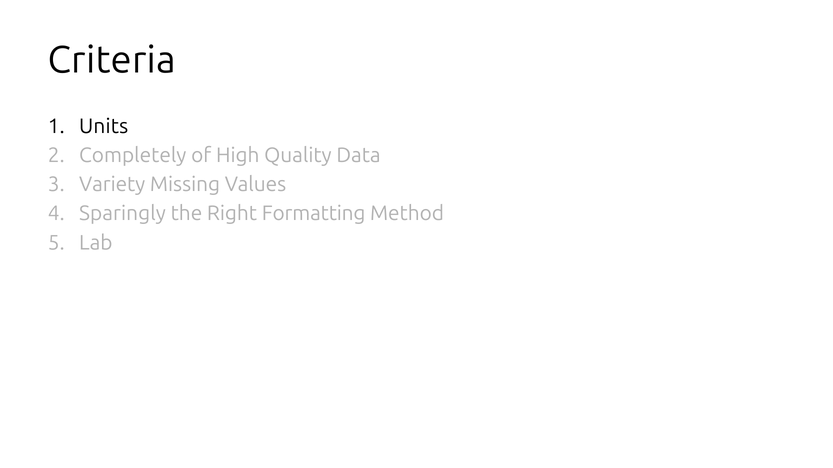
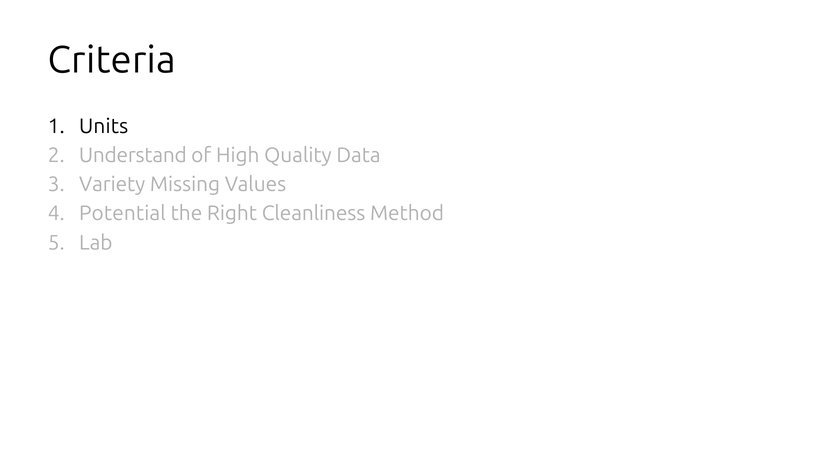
Completely: Completely -> Understand (133, 156)
Sparingly: Sparingly -> Potential (122, 214)
Formatting: Formatting -> Cleanliness (314, 214)
